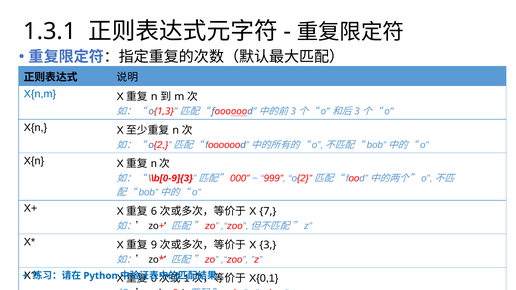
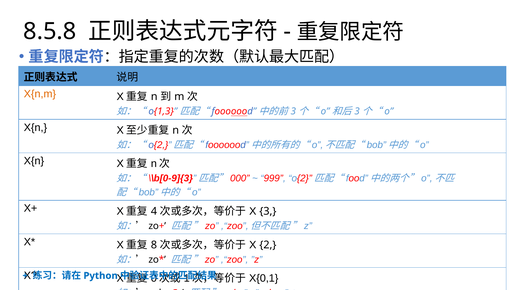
1.3.1: 1.3.1 -> 8.5.8 (50, 31)
X{n,m colour: blue -> orange (40, 94)
6: 6 -> 4 (154, 211)
7: 7 -> 3 (268, 211)
9: 9 -> 8 (154, 245)
3: 3 -> 2 (268, 245)
